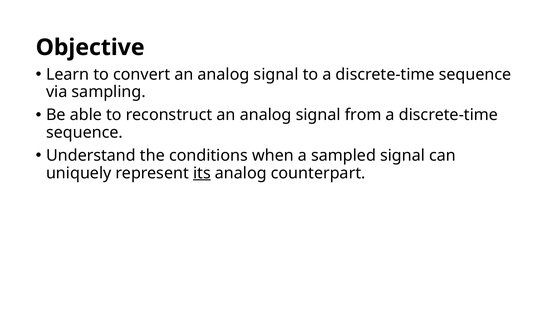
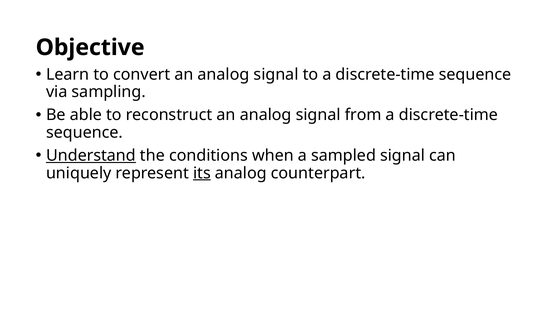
Understand underline: none -> present (91, 156)
